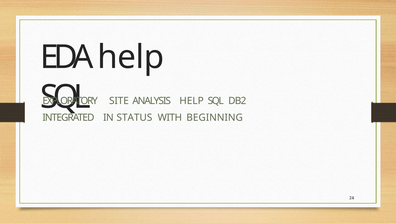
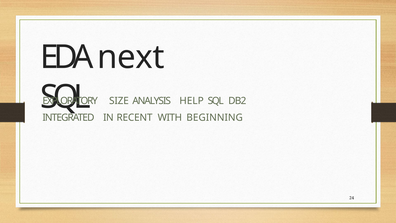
EDA help: help -> next (131, 57)
SITE: SITE -> SIZE (119, 101)
STATUS: STATUS -> RECENT (134, 117)
